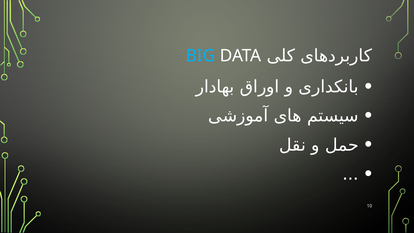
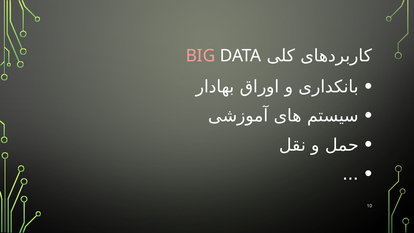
BIG colour: light blue -> pink (201, 56)
